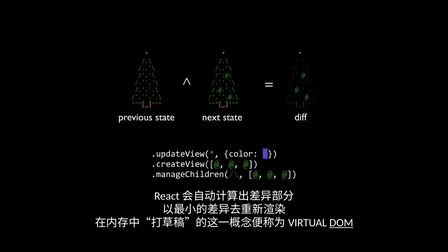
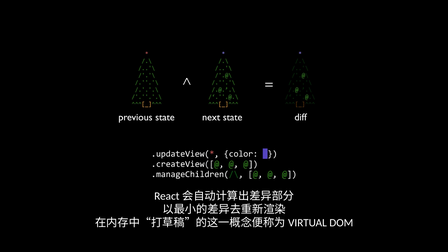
DOM underline: present -> none (341, 223)
